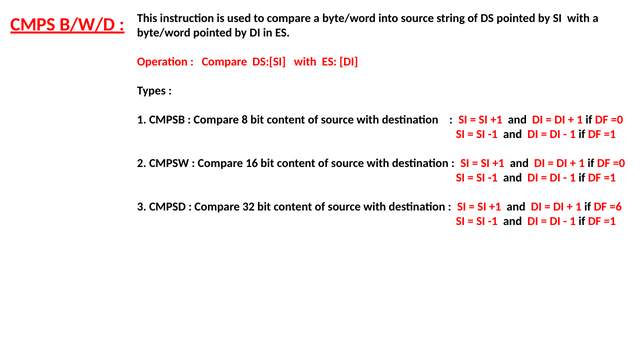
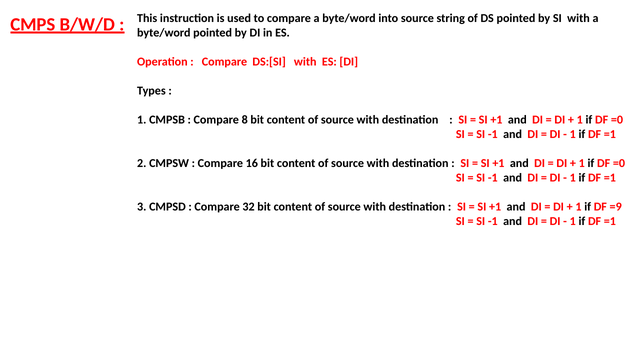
=6: =6 -> =9 (616, 206)
